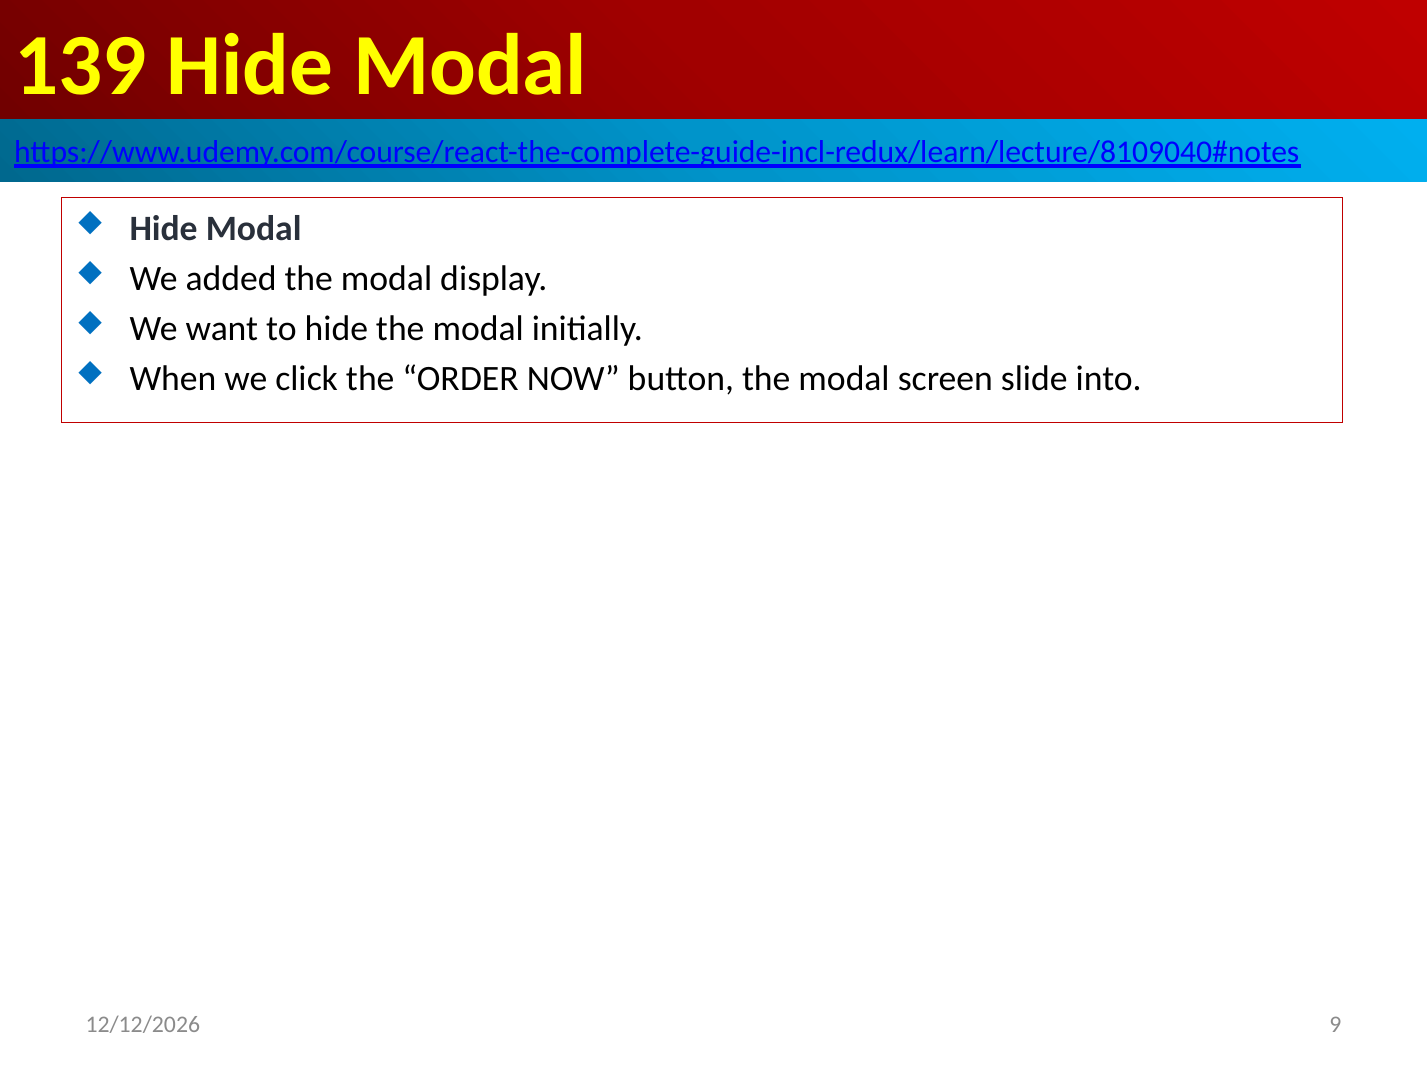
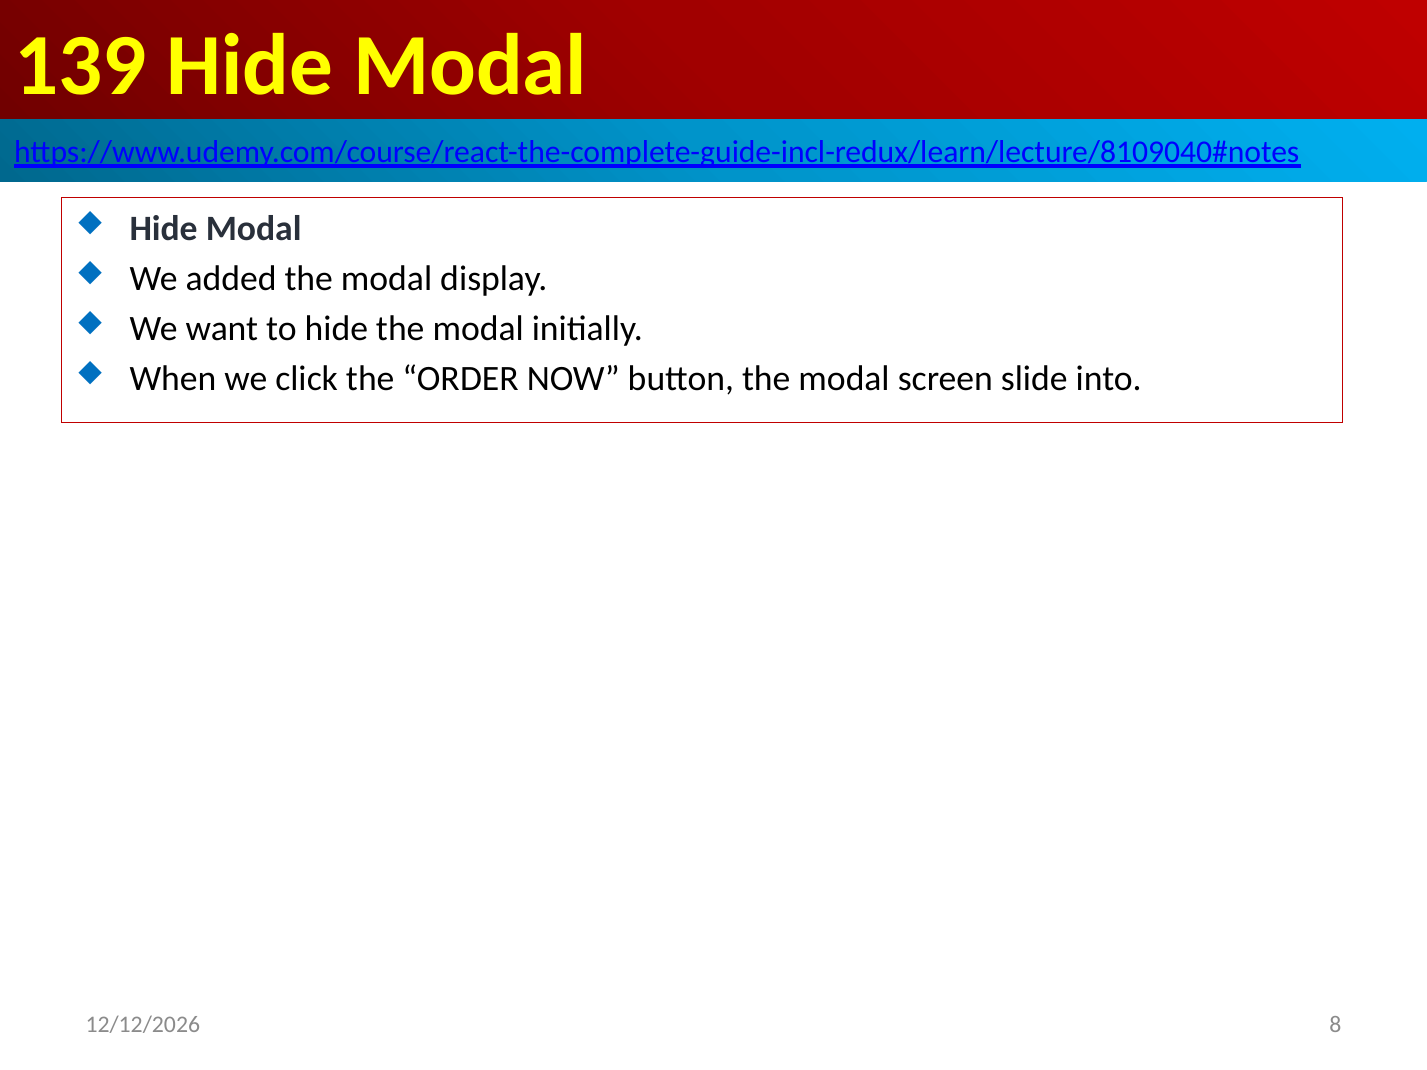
9: 9 -> 8 (1335, 1025)
